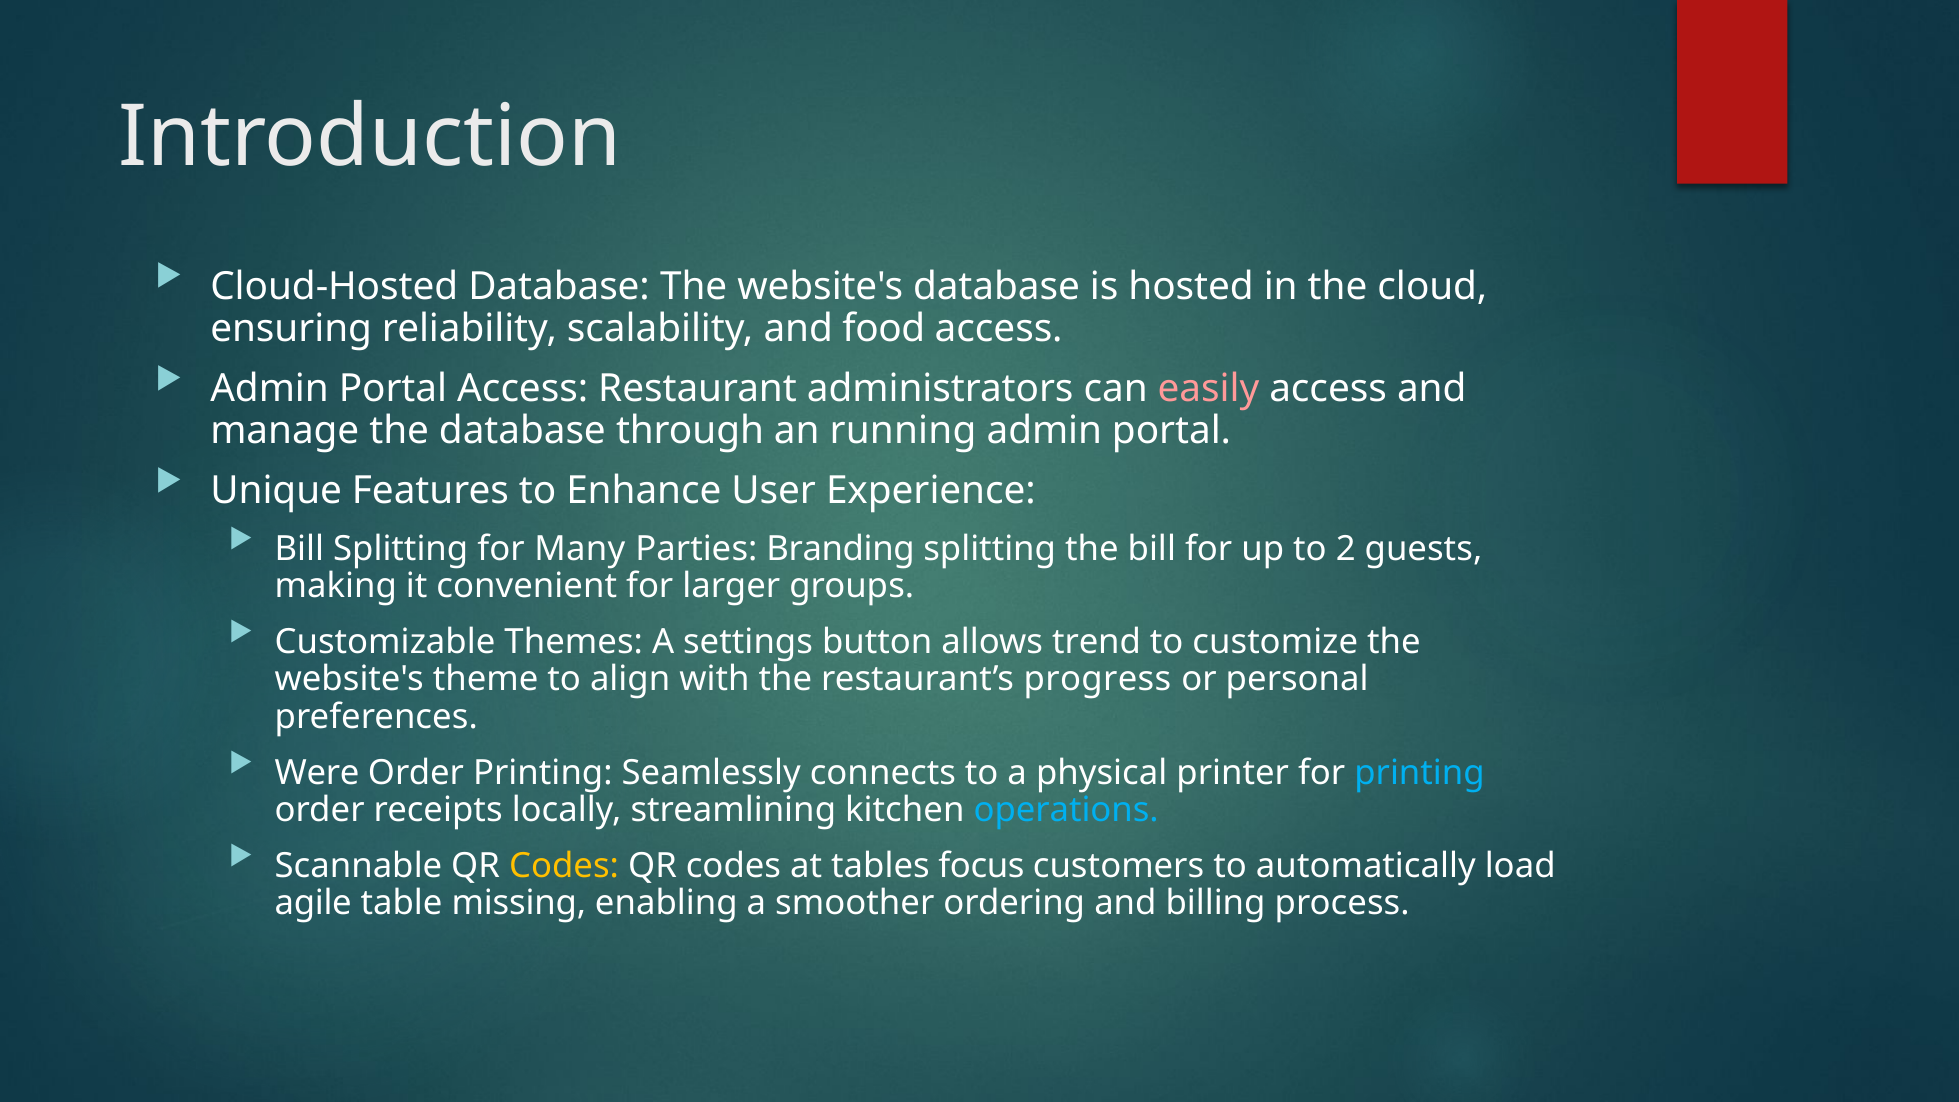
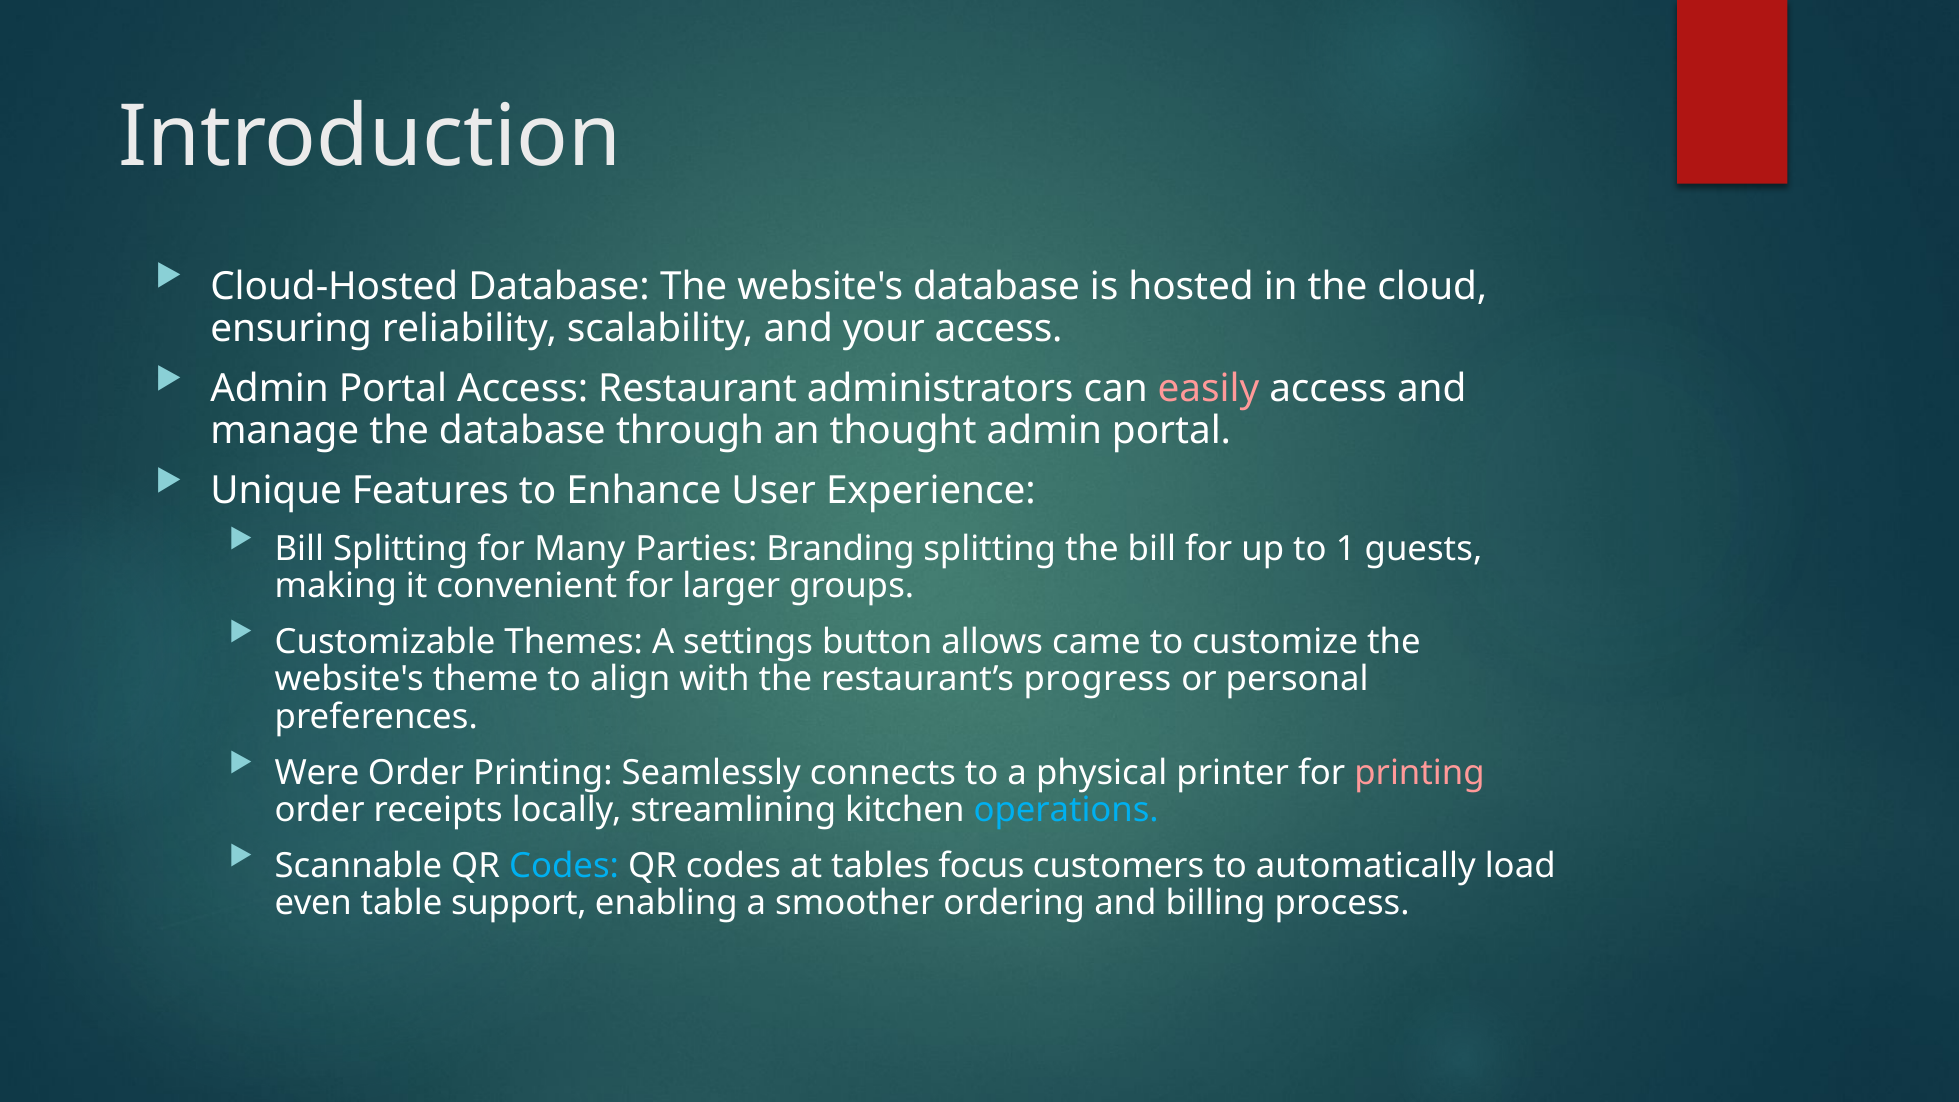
food: food -> your (884, 329)
running: running -> thought (903, 431)
2: 2 -> 1 (1346, 549)
trend: trend -> came (1096, 642)
printing colour: light blue -> pink (1420, 773)
Codes colour: yellow -> light blue (564, 866)
agile: agile -> even (313, 903)
missing: missing -> support (519, 903)
